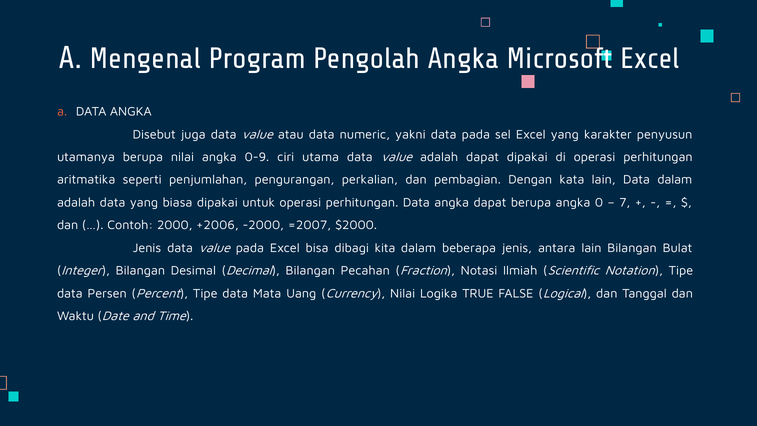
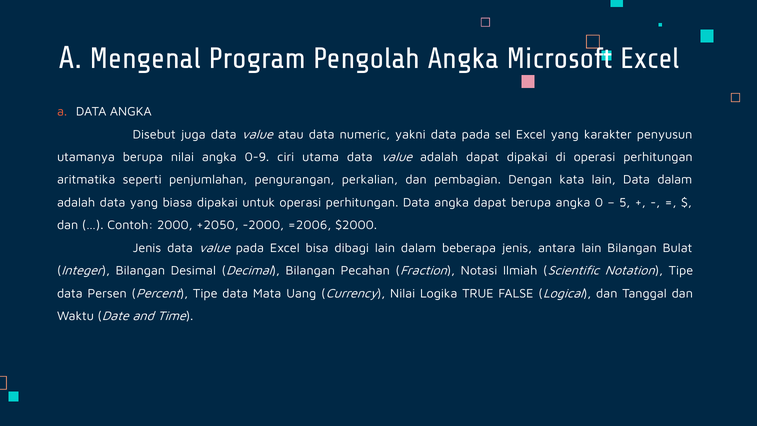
7: 7 -> 5 (625, 202)
+2006: +2006 -> +2050 (218, 225)
=2007: =2007 -> =2006 (310, 225)
dibagi kita: kita -> lain (385, 248)
